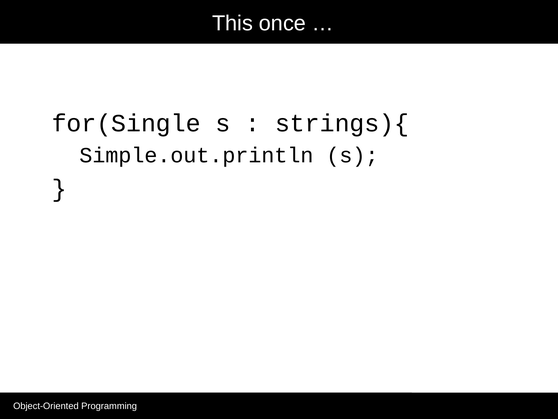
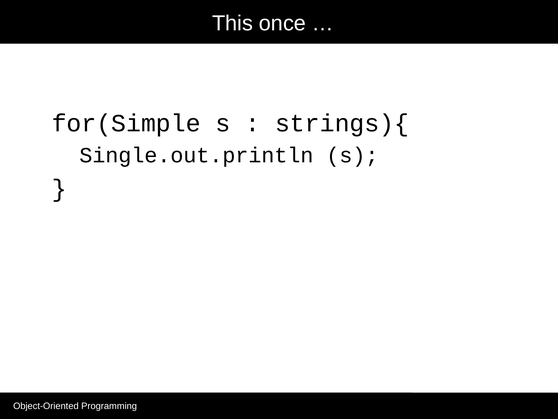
for(Single: for(Single -> for(Simple (126, 123)
Simple.out.println: Simple.out.println -> Single.out.println (197, 155)
